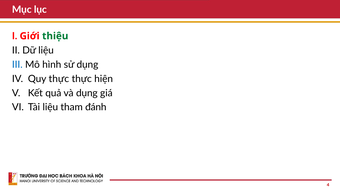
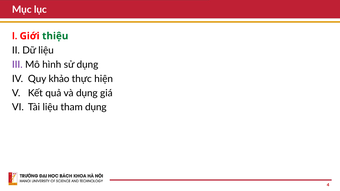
III colour: blue -> purple (17, 65)
Quy thực: thực -> khảo (59, 79)
tham đánh: đánh -> dụng (96, 107)
